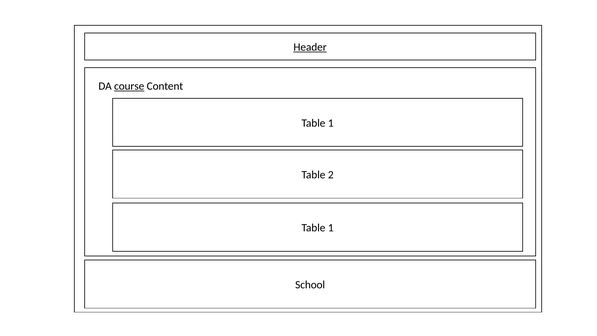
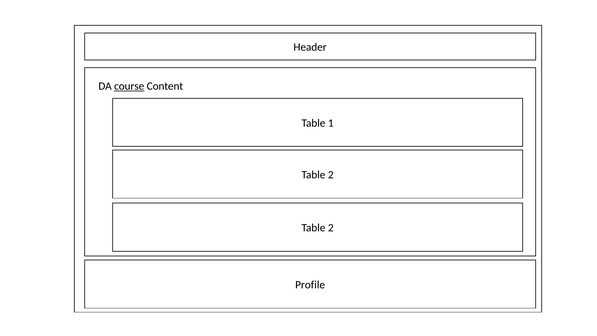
Header underline: present -> none (310, 47)
1: 1 -> 2 (331, 228)
School: School -> Profile (310, 285)
